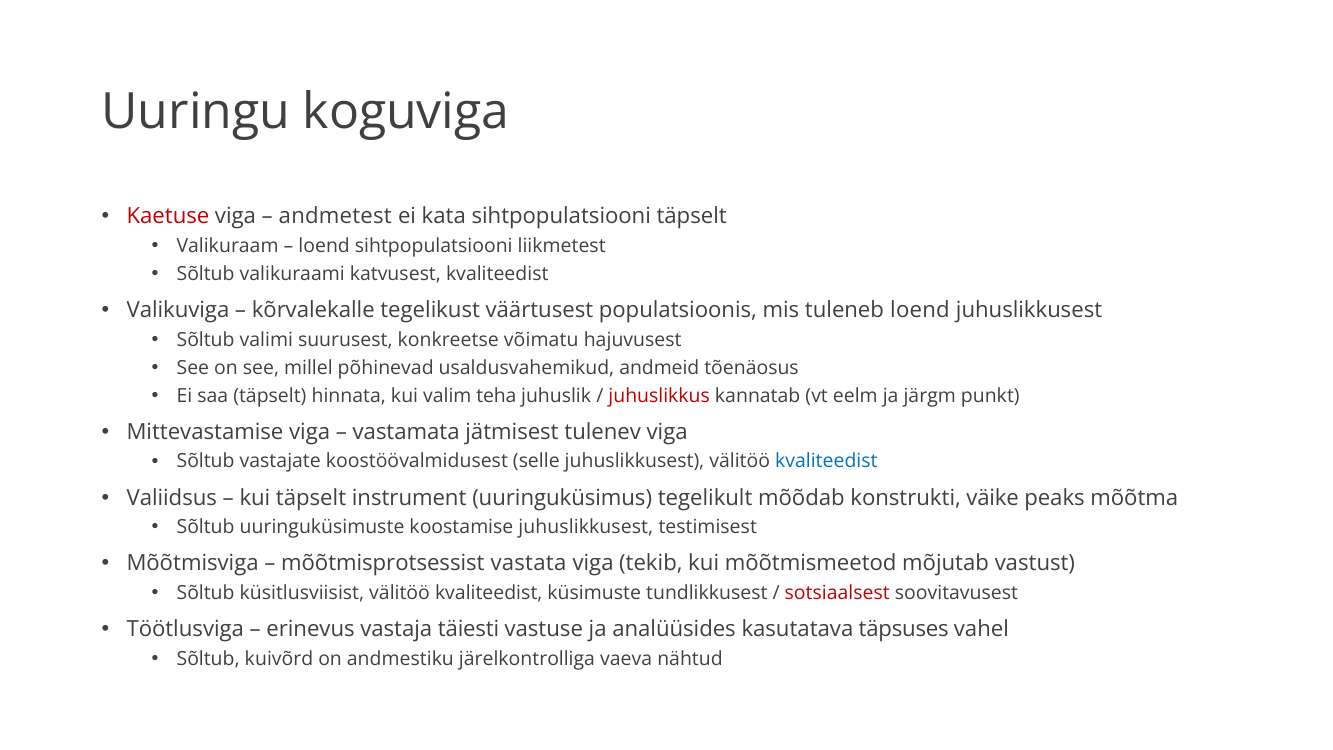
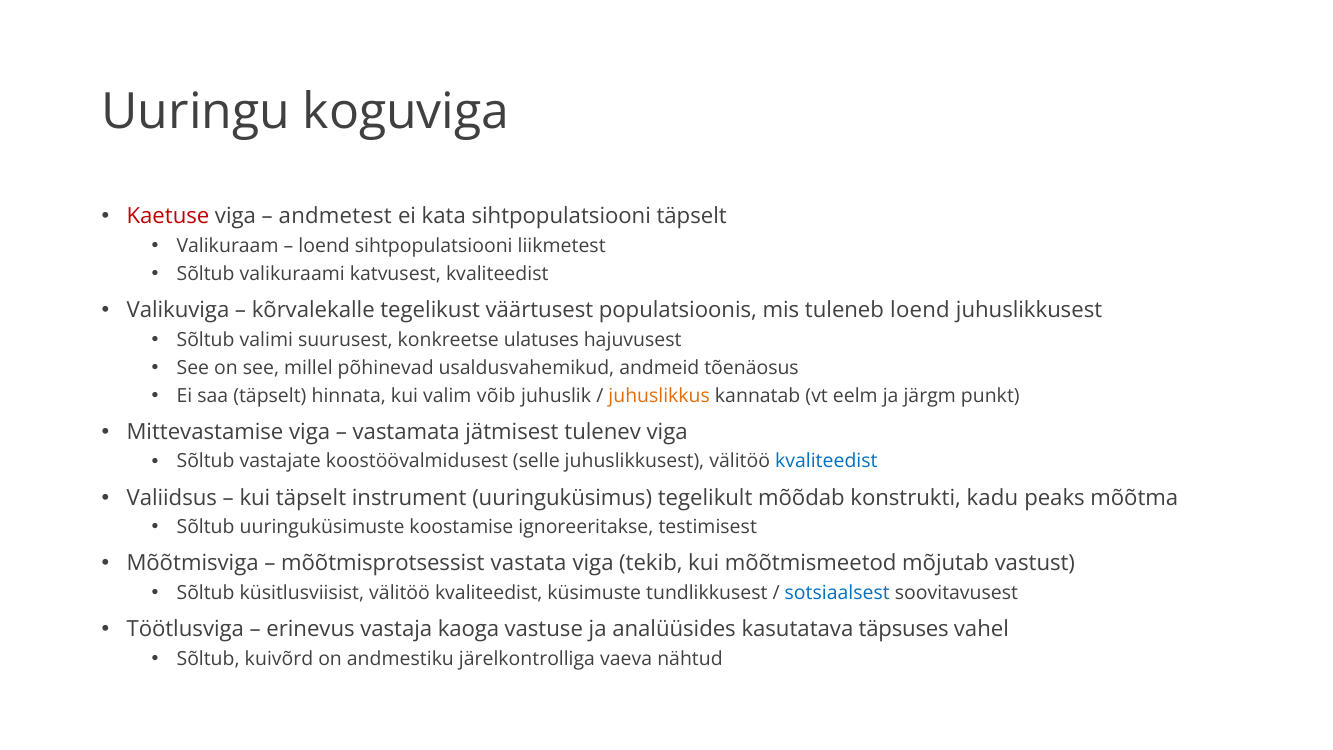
võimatu: võimatu -> ulatuses (541, 340)
teha: teha -> võib (496, 396)
juhuslikkus colour: red -> orange (659, 396)
väike: väike -> kadu (992, 498)
koostamise juhuslikkusest: juhuslikkusest -> ignoreeritakse (586, 527)
sotsiaalsest colour: red -> blue (837, 593)
täiesti: täiesti -> kaoga (469, 629)
